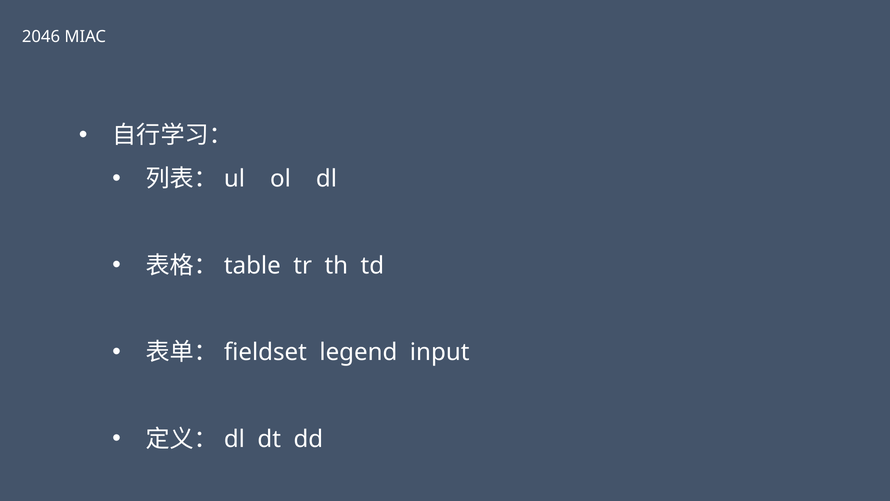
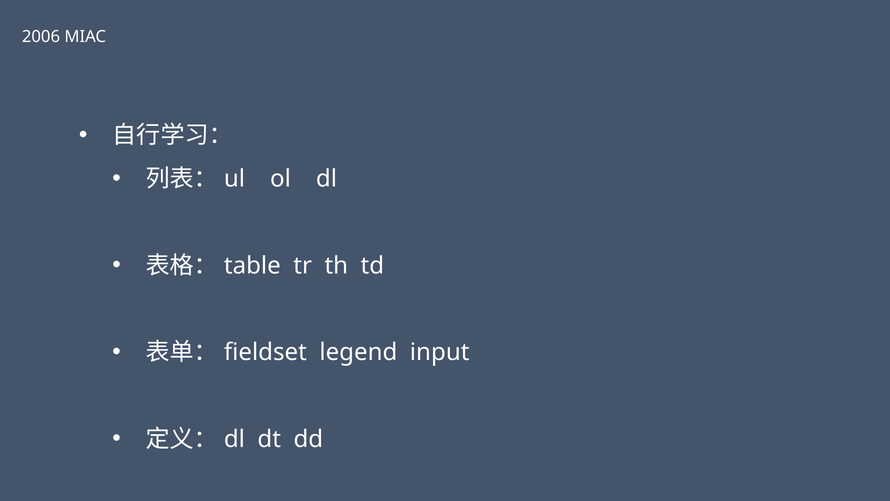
2046: 2046 -> 2006 (41, 37)
